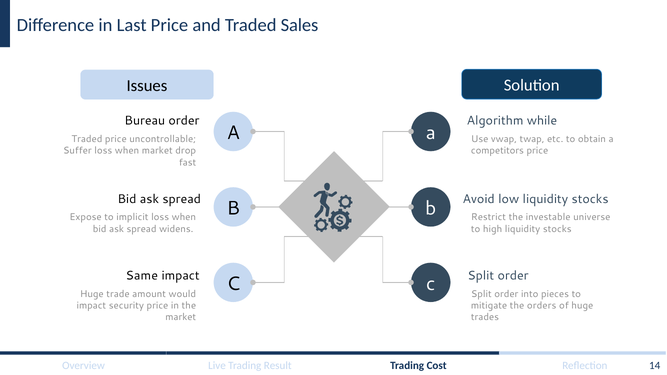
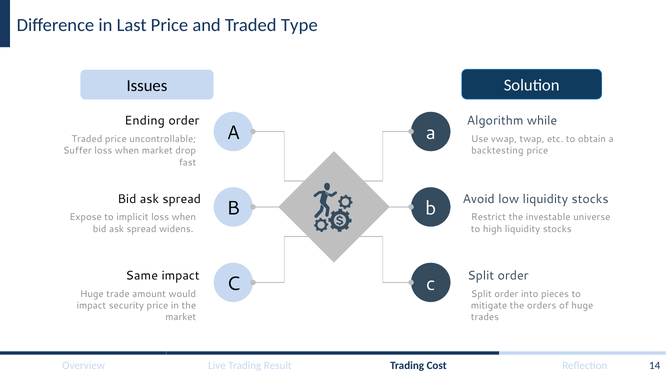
Sales: Sales -> Type (299, 25)
Bureau: Bureau -> Ending (145, 121)
competitors: competitors -> backtesting (497, 151)
